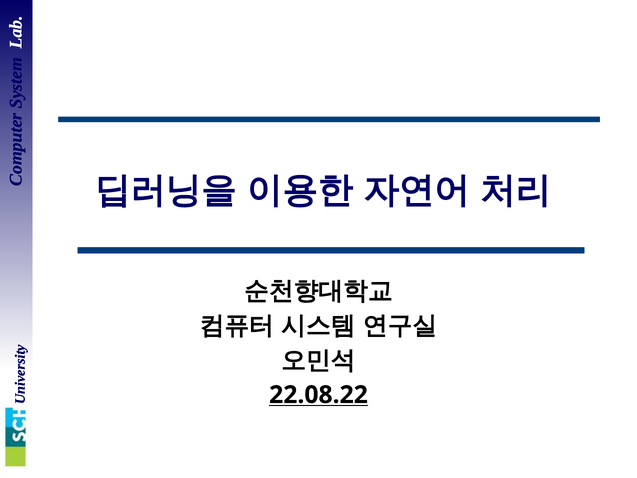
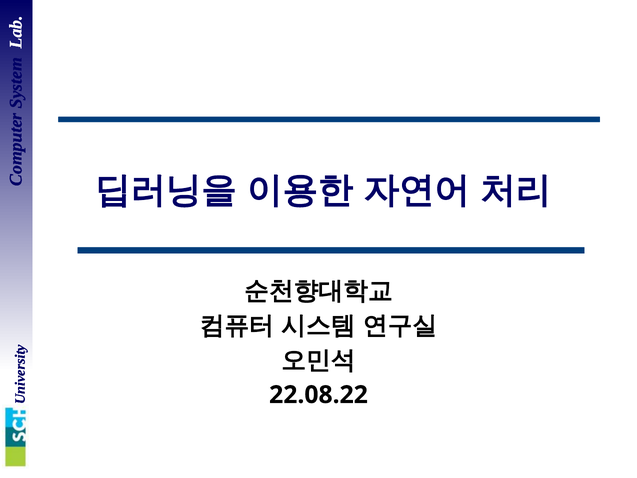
22.08.22 underline: present -> none (319, 395)
